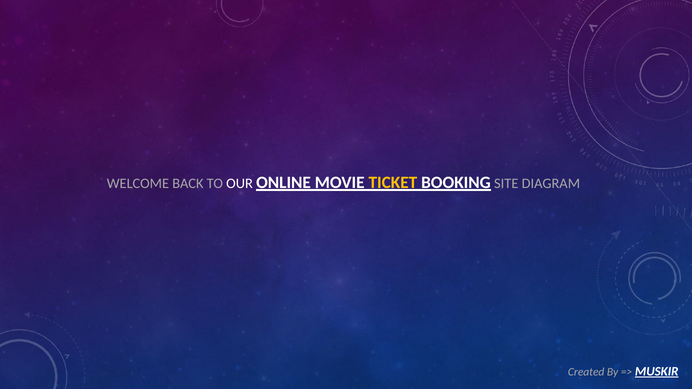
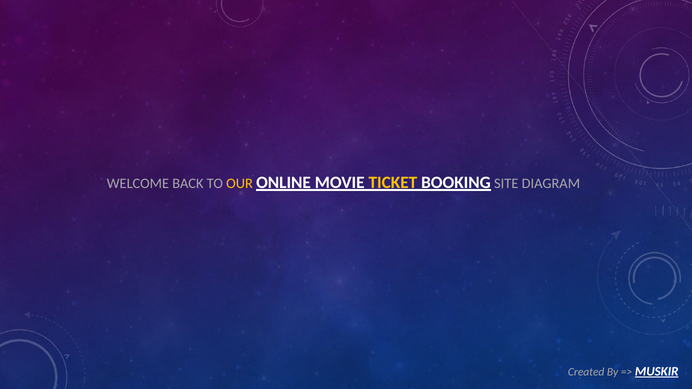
OUR colour: white -> yellow (240, 184)
